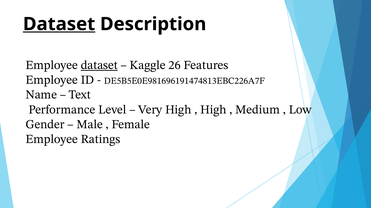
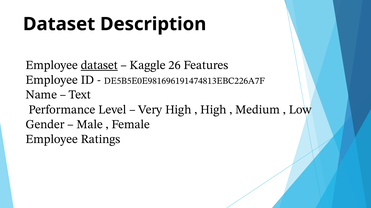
Dataset underline: present -> none (59, 24)
